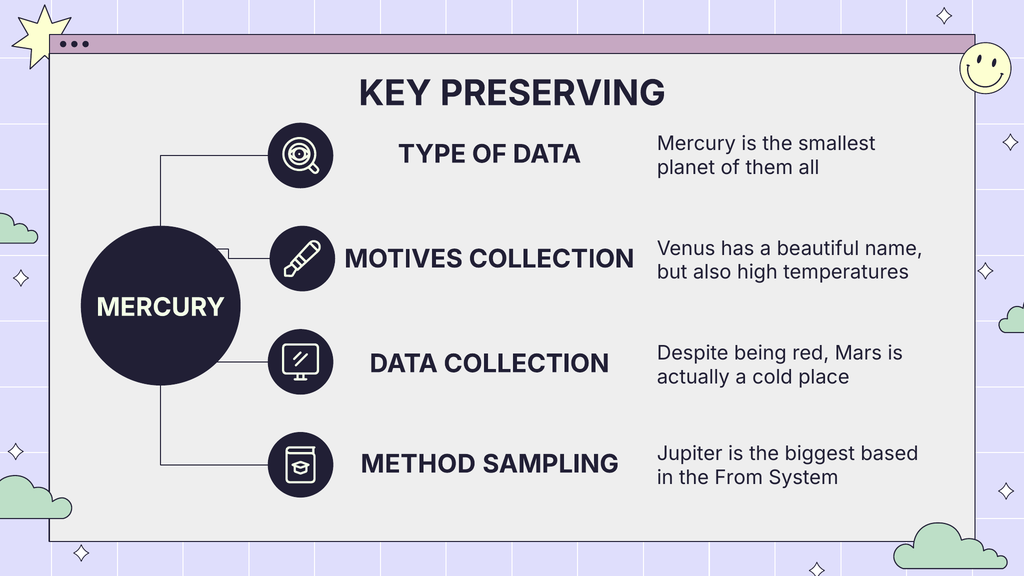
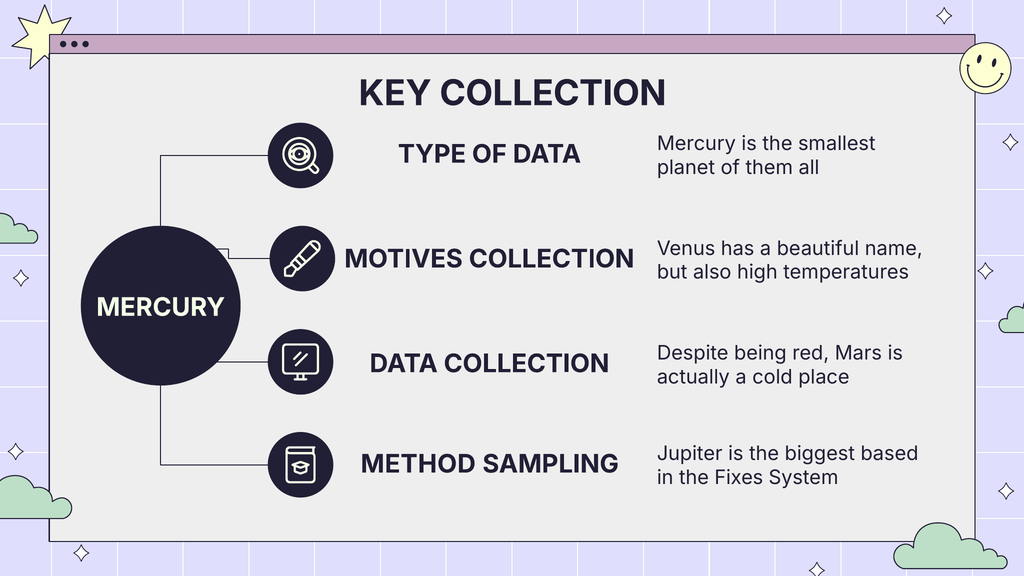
KEY PRESERVING: PRESERVING -> COLLECTION (553, 93)
From: From -> Fixes (739, 477)
